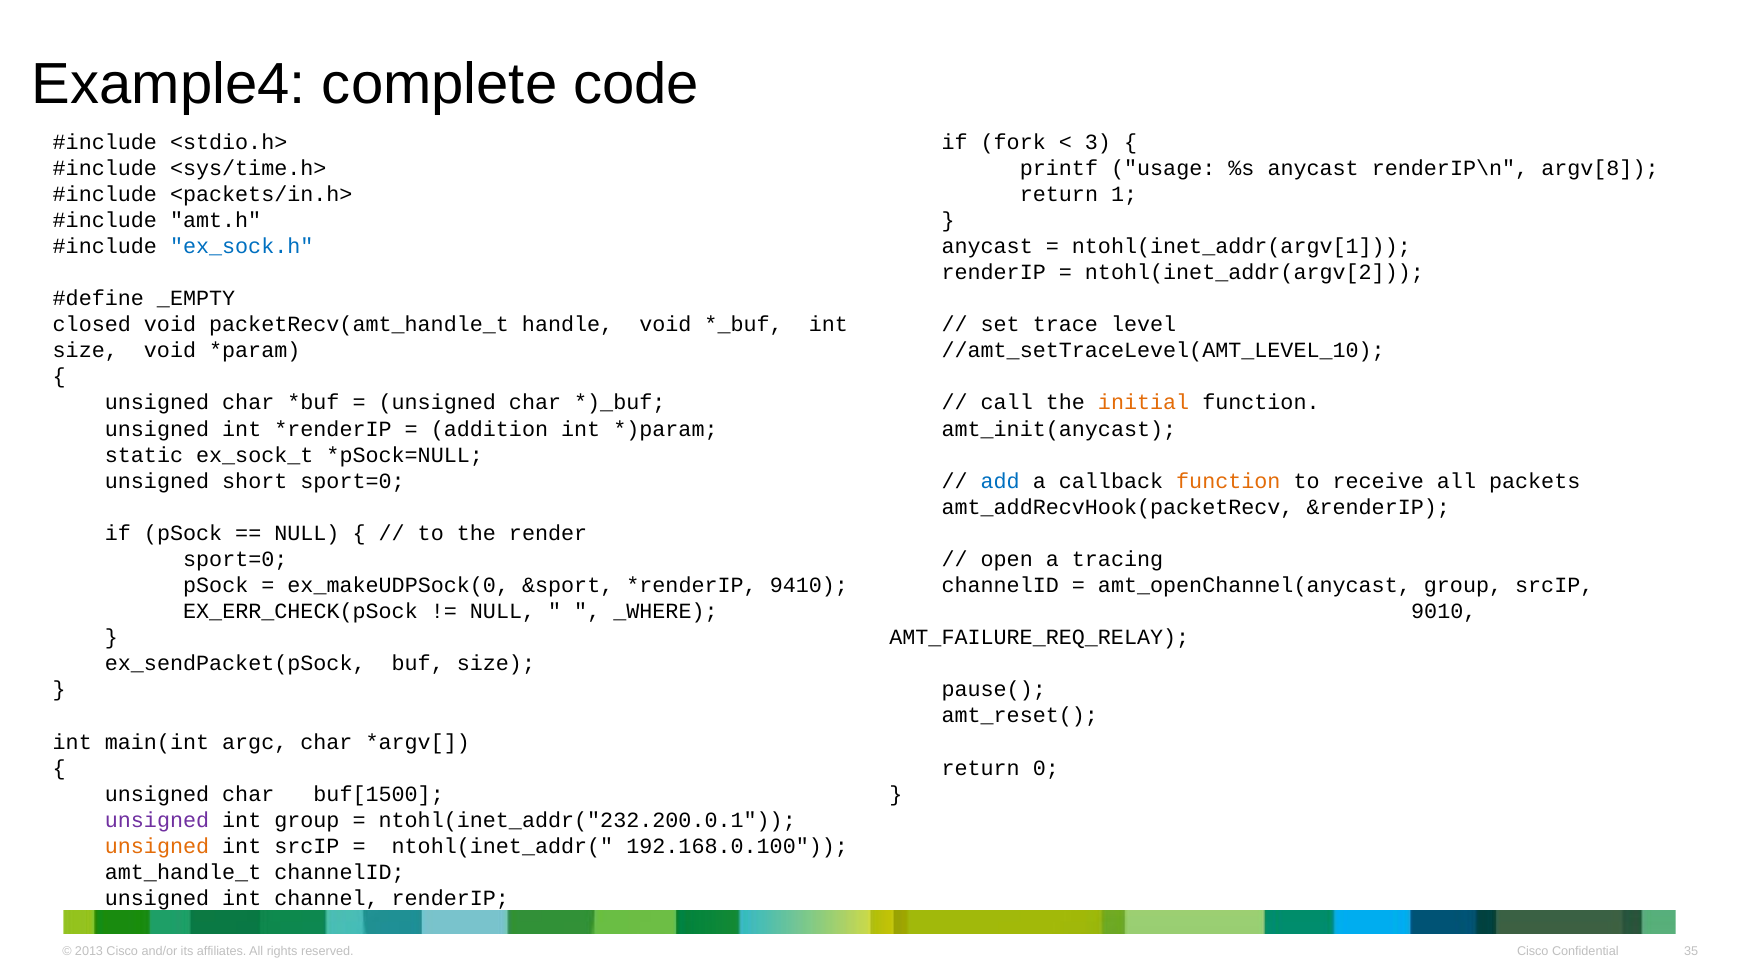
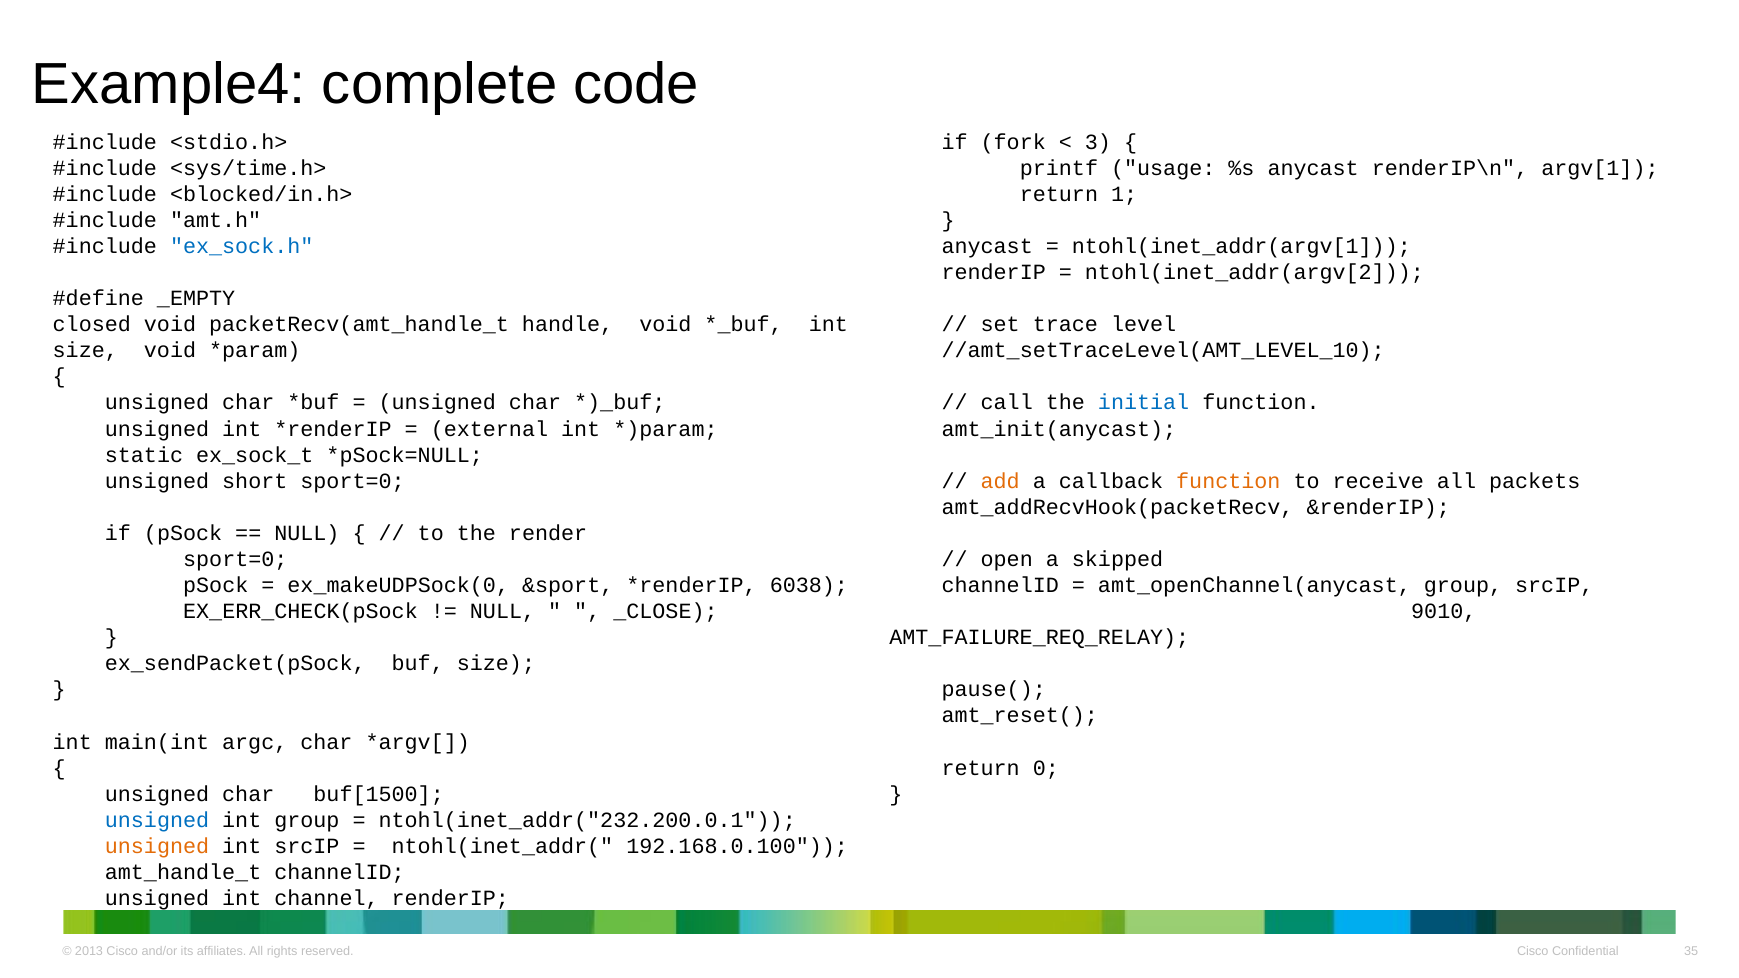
argv[8: argv[8 -> argv[1 (1600, 168)
<packets/in.h>: <packets/in.h> -> <blocked/in.h> (261, 194)
initial colour: orange -> blue (1144, 403)
addition: addition -> external (489, 429)
add colour: blue -> orange (1000, 481)
tracing: tracing -> skipped (1118, 560)
9410: 9410 -> 6038 (809, 586)
_WHERE: _WHERE -> _CLOSE (665, 612)
unsigned colour: purple -> blue (157, 820)
